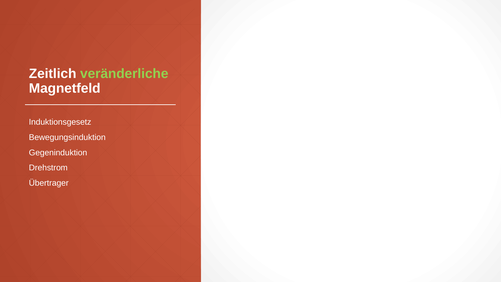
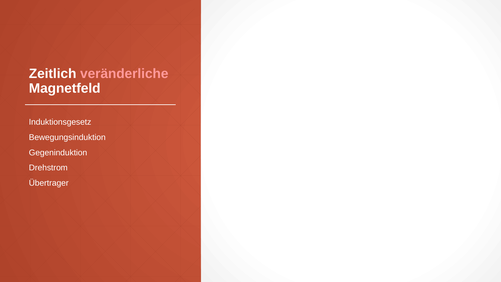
veränderliche colour: light green -> pink (124, 74)
